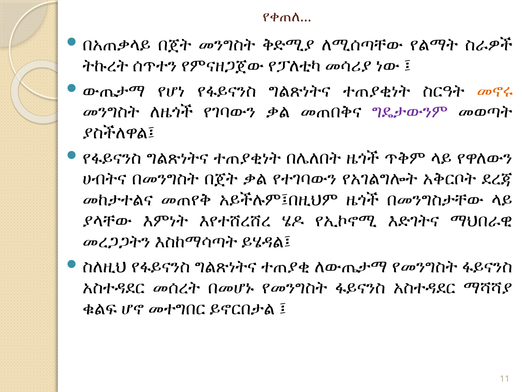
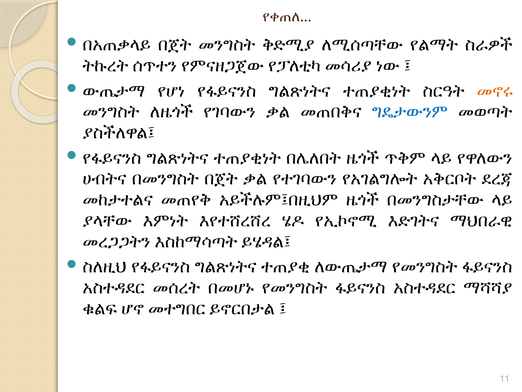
ግዴታውንም colour: purple -> blue (410, 112)
